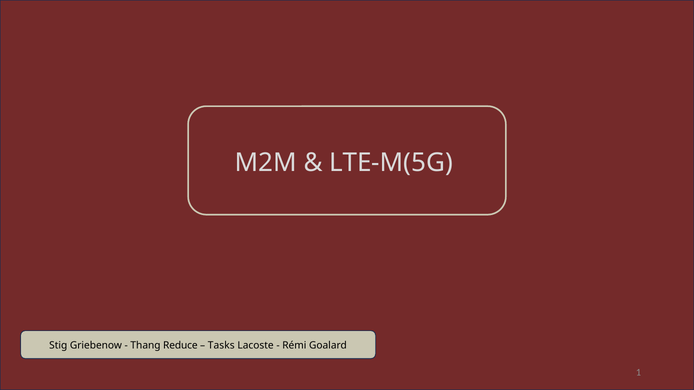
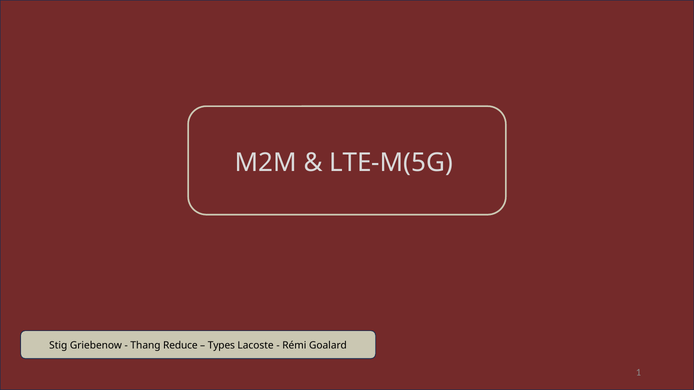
Tasks: Tasks -> Types (221, 346)
